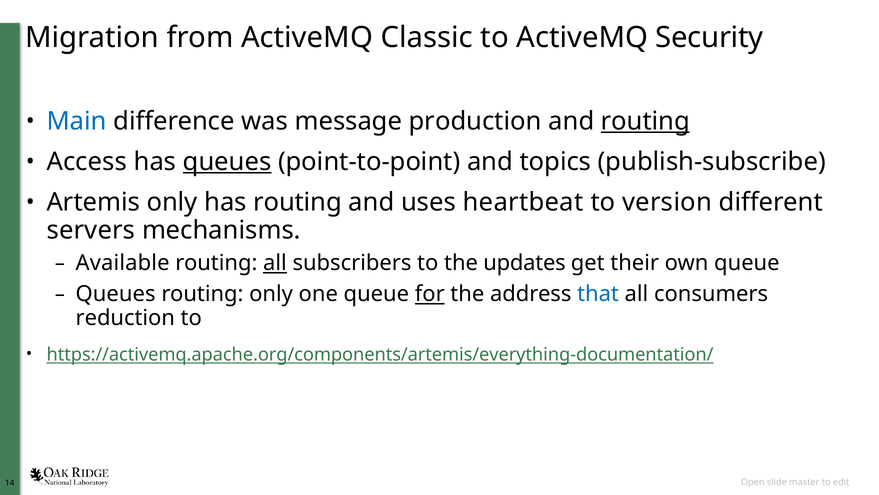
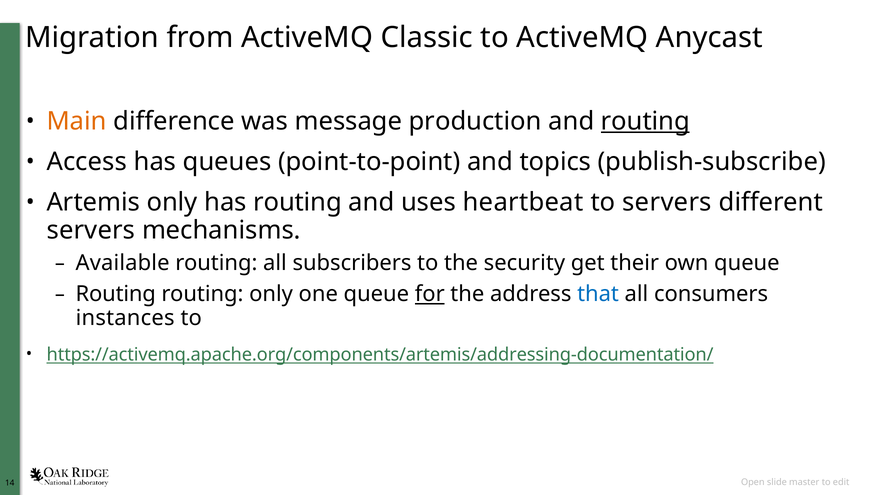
Security: Security -> Anycast (709, 37)
Main colour: blue -> orange (77, 121)
queues underline: present -> none (227, 162)
to version: version -> servers (667, 202)
all underline: present -> none (275, 263)
updates: updates -> security (524, 263)
Queues: Queues -> Routing (116, 294)
reduction: reduction -> instances (125, 318)
https://activemq.apache.org/components/artemis/everything-documentation/: https://activemq.apache.org/components/artemis/everything-documentation/ -> https://activemq.apache.org/components/artemis/addressing-documentation/ (380, 354)
